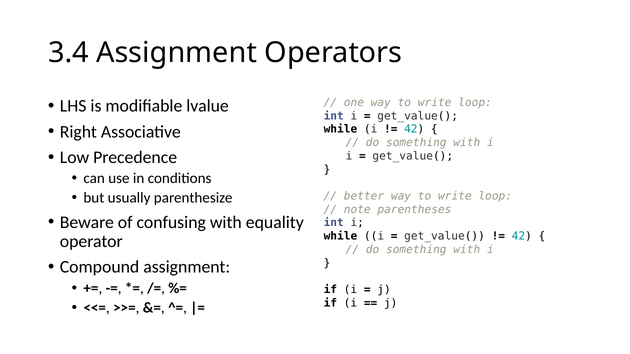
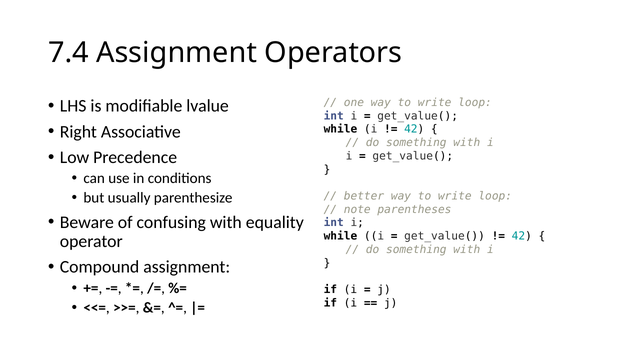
3.4: 3.4 -> 7.4 (68, 53)
